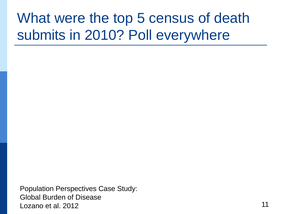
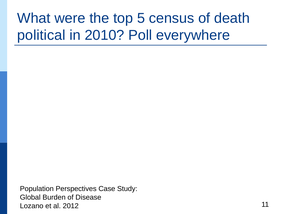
submits: submits -> political (41, 35)
